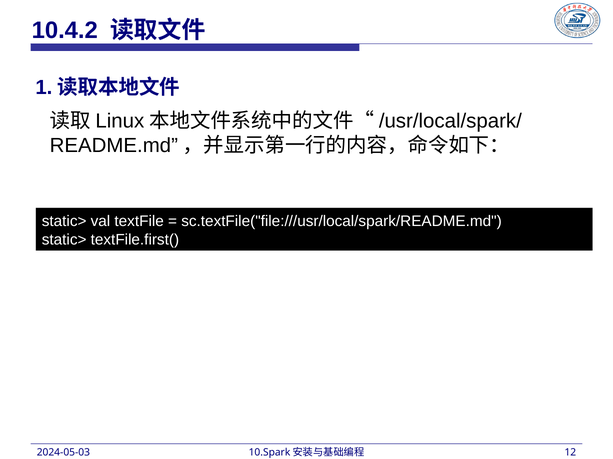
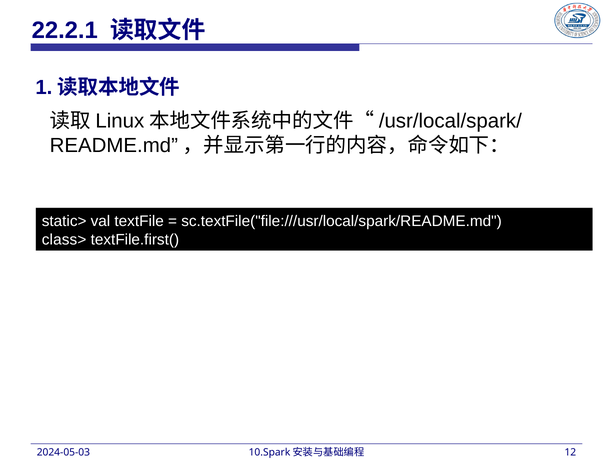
10.4.2: 10.4.2 -> 22.2.1 (65, 31)
static>: static> -> class> (64, 240)
